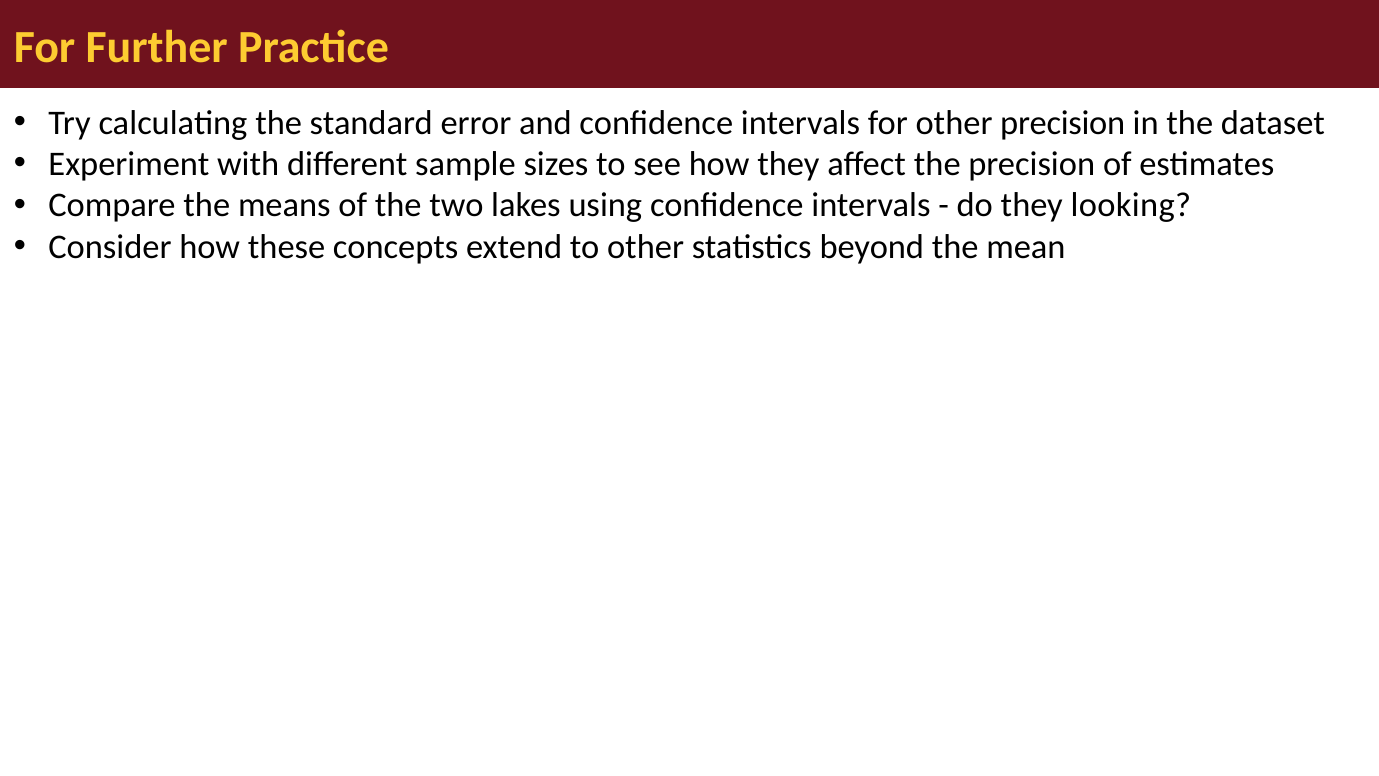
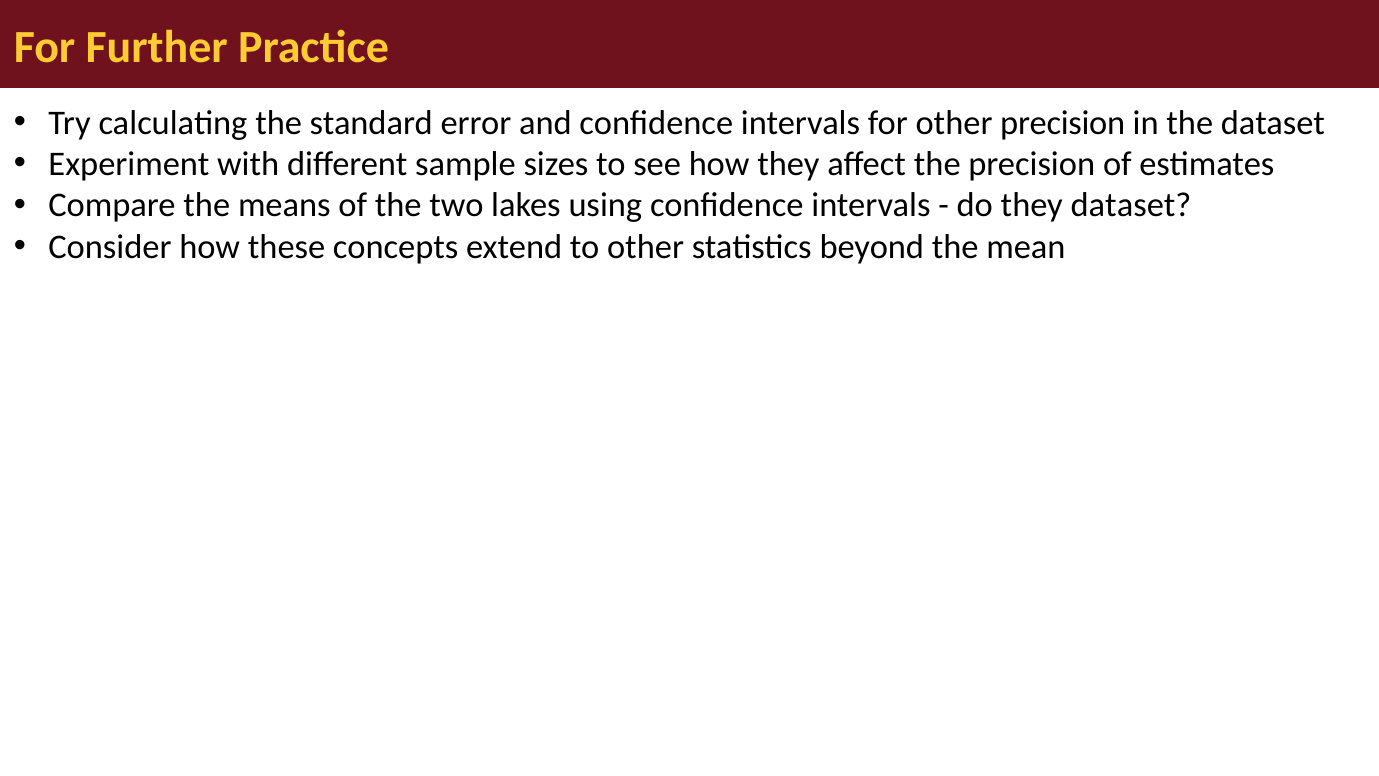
they looking: looking -> dataset (1131, 205)
